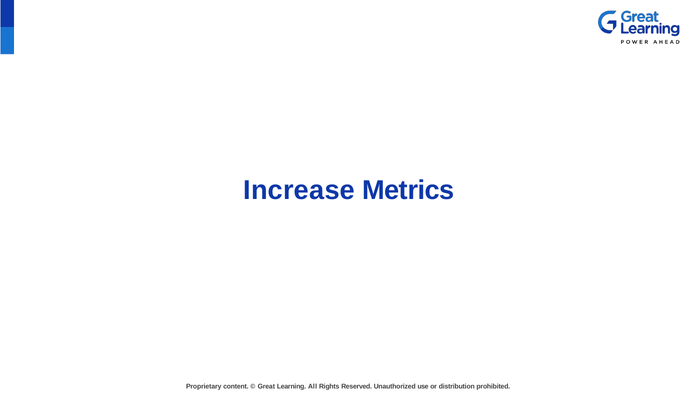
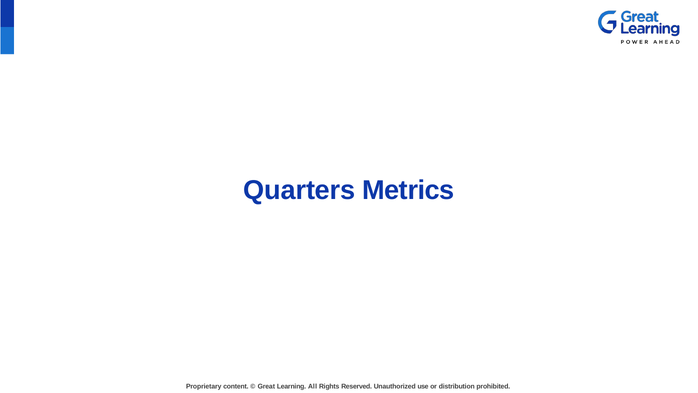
Increase: Increase -> Quarters (299, 190)
